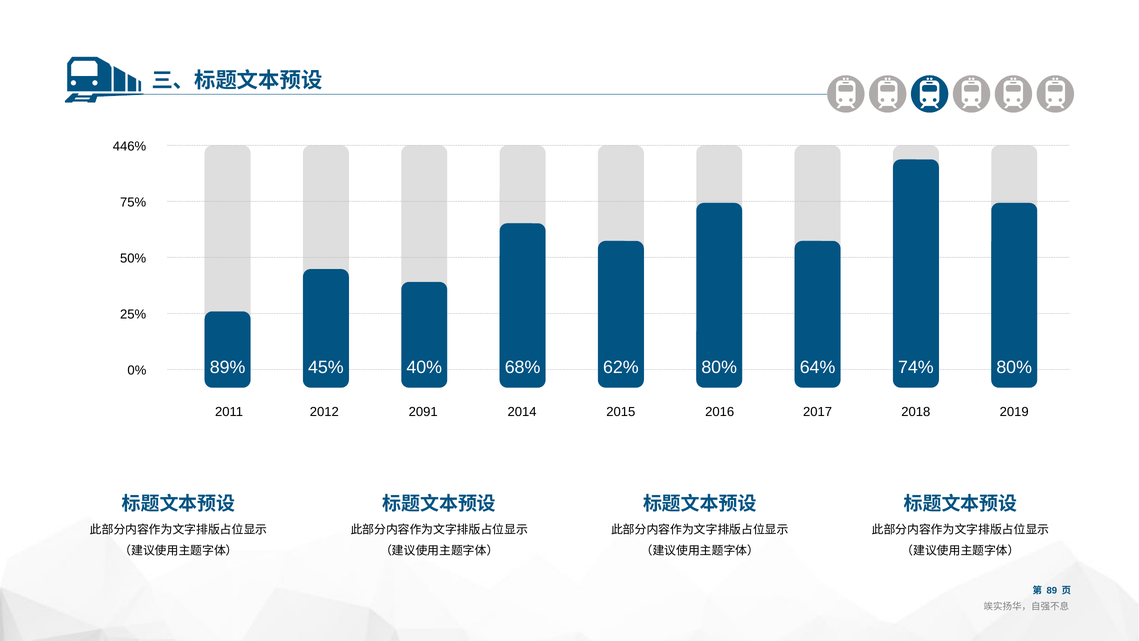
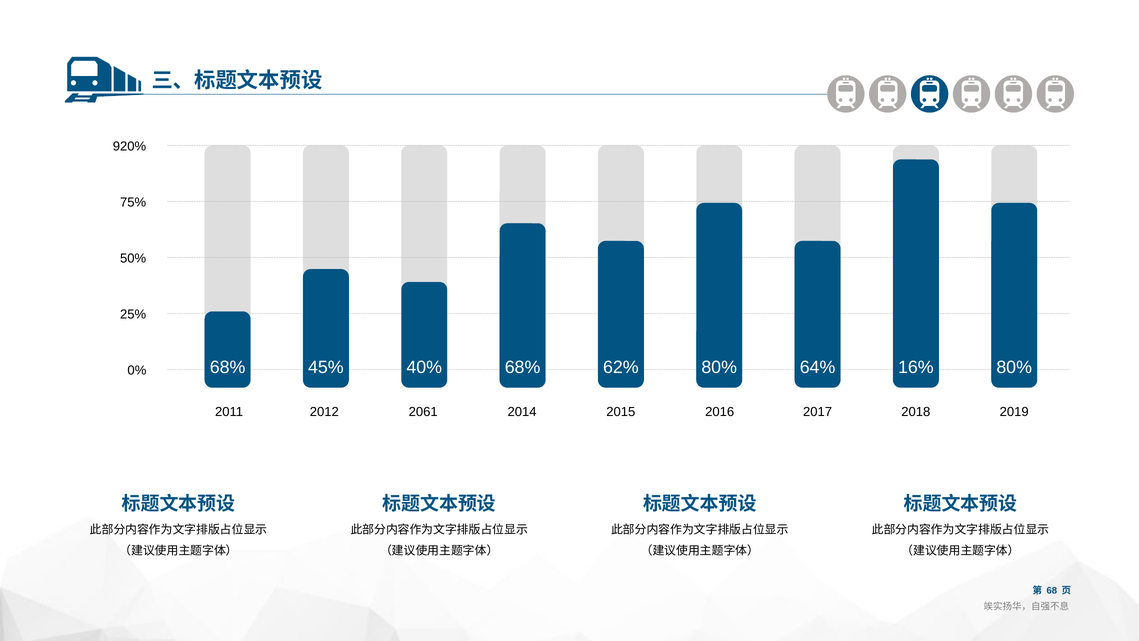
446%: 446% -> 920% (130, 147)
89%: 89% -> 68% (228, 367)
74%: 74% -> 16% (916, 367)
2091: 2091 -> 2061 (423, 412)
89: 89 -> 68 (1052, 591)
